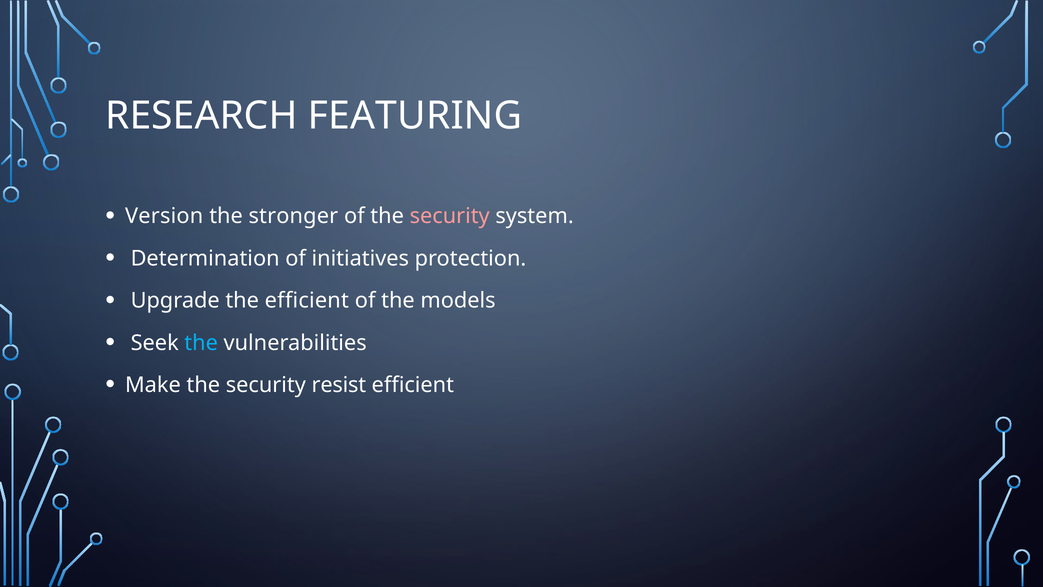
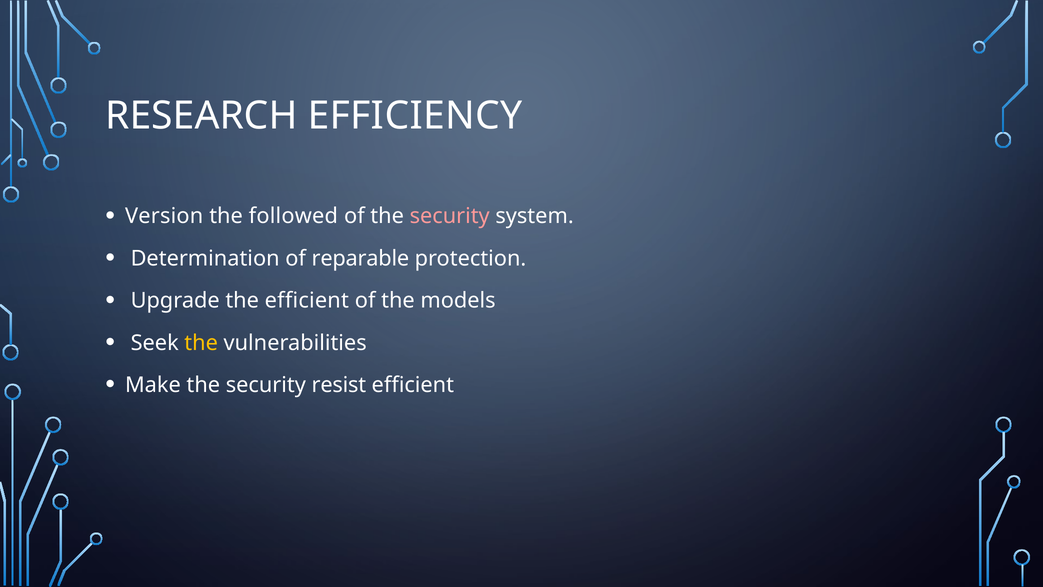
FEATURING: FEATURING -> EFFICIENCY (415, 116)
stronger: stronger -> followed (293, 216)
initiatives: initiatives -> reparable (360, 258)
the colour: light blue -> yellow (201, 343)
